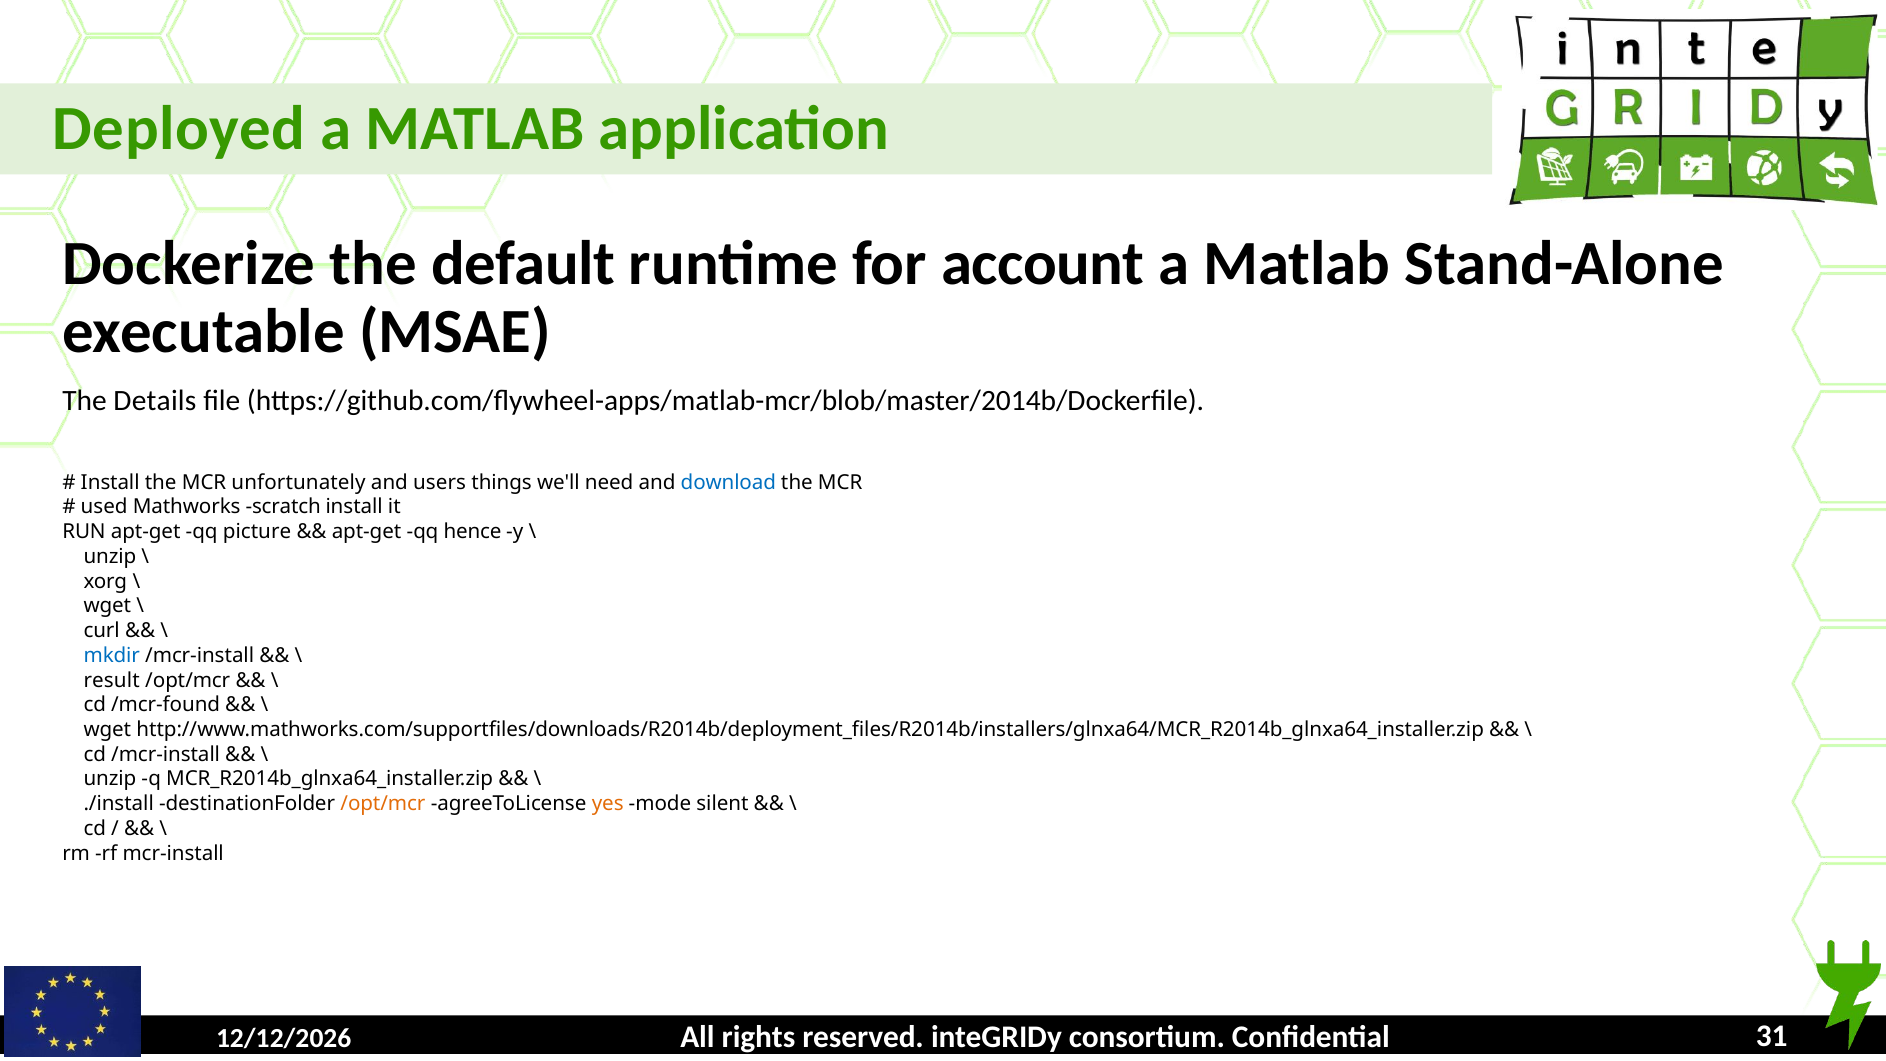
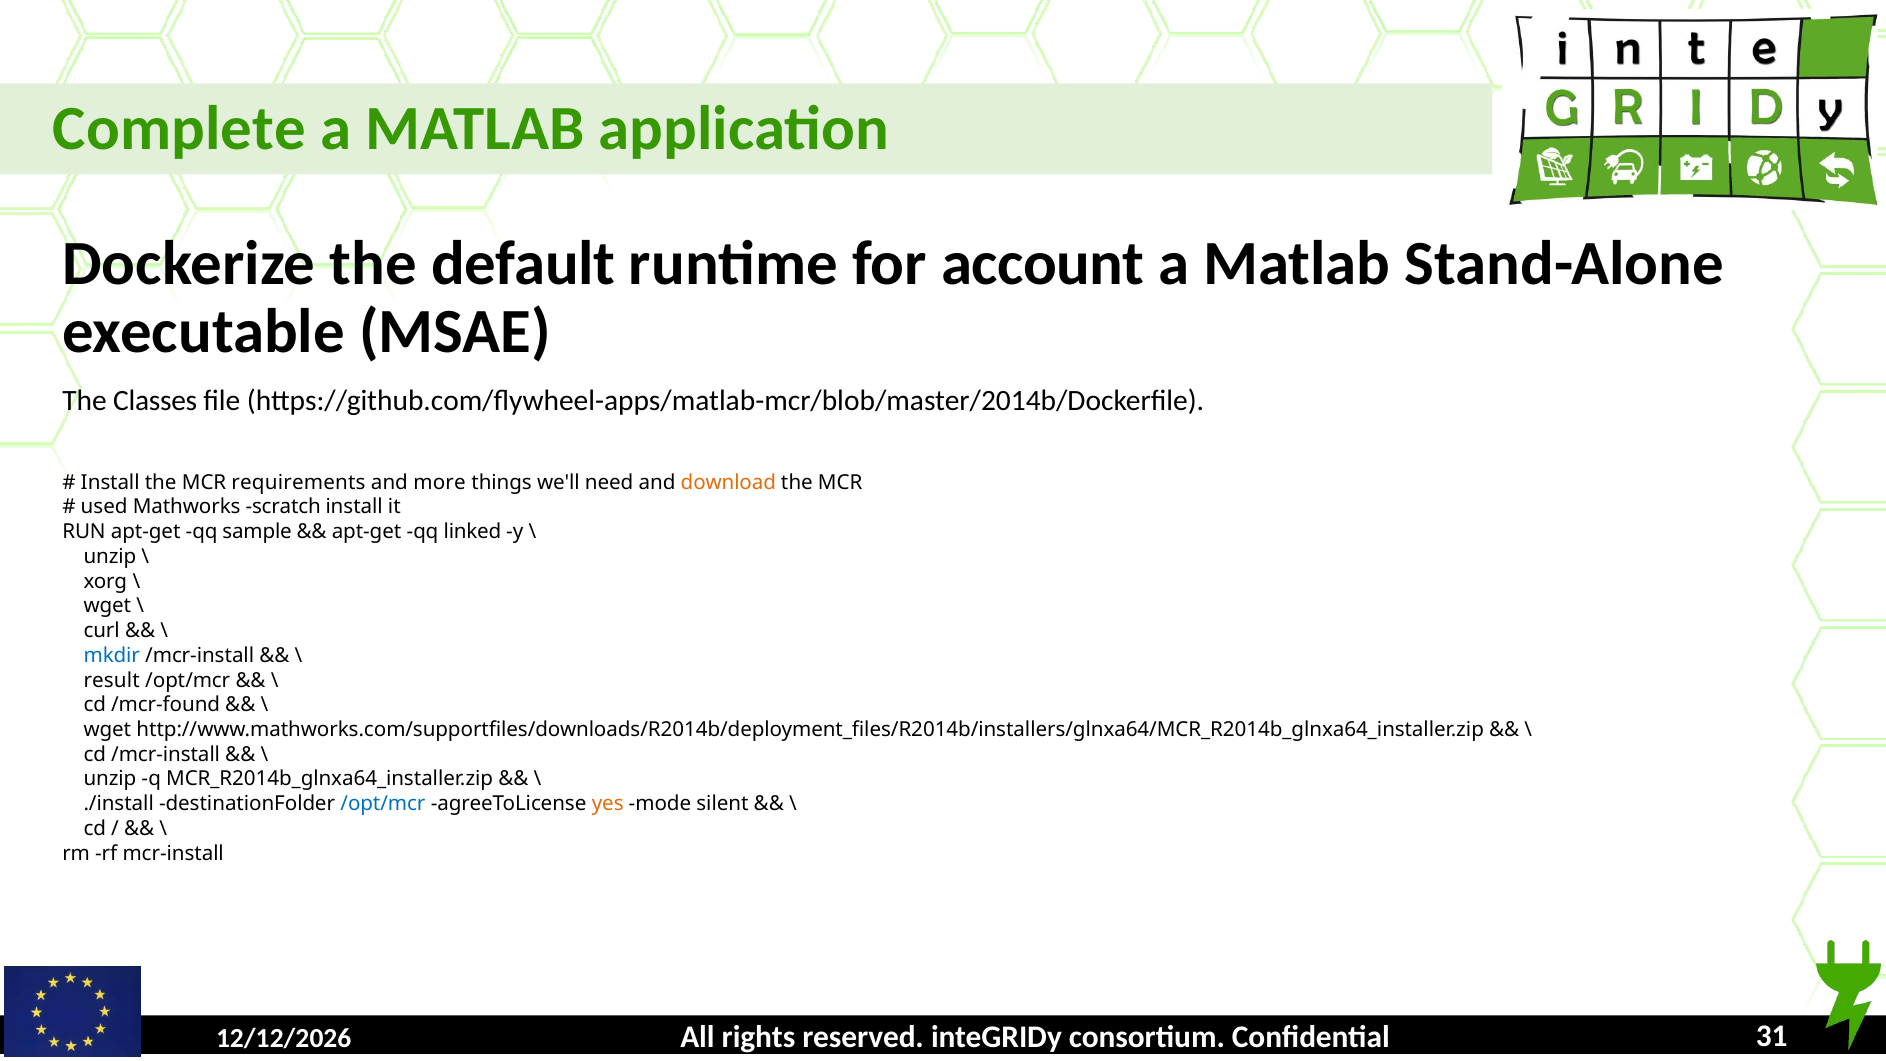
Deployed: Deployed -> Complete (179, 128)
Details: Details -> Classes (155, 401)
unfortunately: unfortunately -> requirements (298, 482)
users: users -> more (440, 482)
download colour: blue -> orange (728, 482)
picture: picture -> sample (257, 532)
hence: hence -> linked (473, 532)
/opt/mcr colour: orange -> blue (383, 804)
